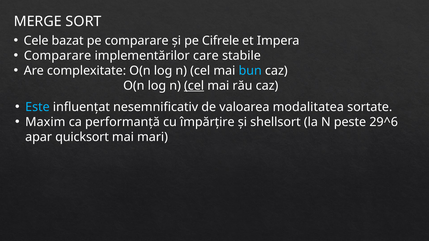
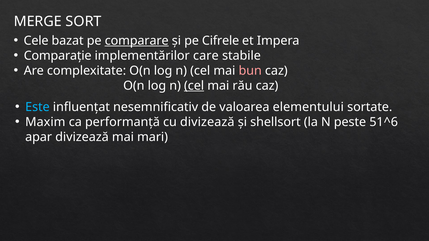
comparare underline: none -> present (137, 41)
Comparare: Comparare -> Comparație (58, 56)
bun colour: light blue -> pink (250, 71)
modalitatea: modalitatea -> elementului (308, 107)
cu împărțire: împărțire -> divizează (207, 122)
29^6: 29^6 -> 51^6 (384, 122)
apar quicksort: quicksort -> divizează (82, 137)
